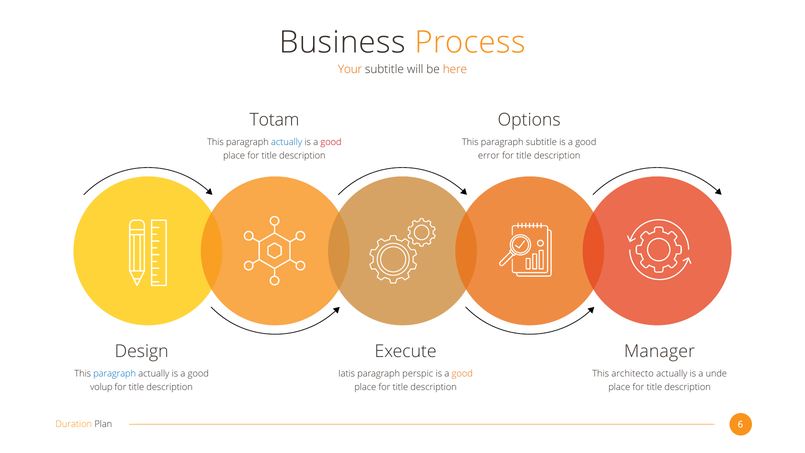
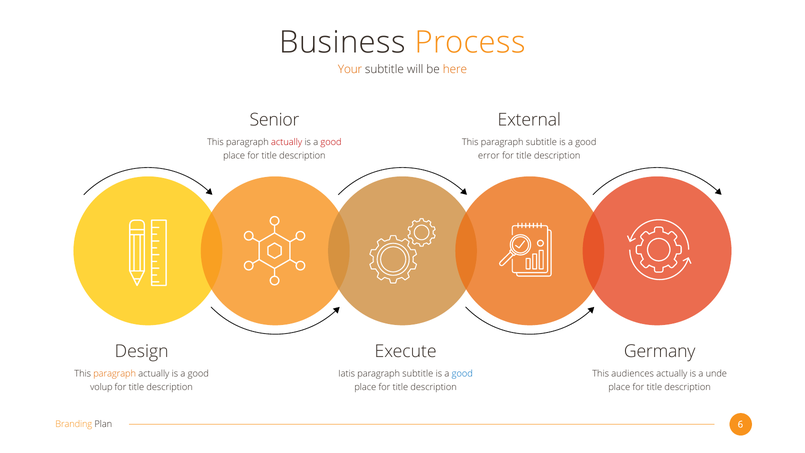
Totam: Totam -> Senior (275, 120)
Options: Options -> External (529, 120)
actually colour: blue -> red (287, 142)
Manager: Manager -> Germany (660, 352)
paragraph colour: blue -> orange (115, 374)
perspic: perspic -> subtitle (418, 374)
good colour: orange -> blue (462, 374)
architecto: architecto -> audiences (633, 374)
Duration: Duration -> Branding (74, 424)
